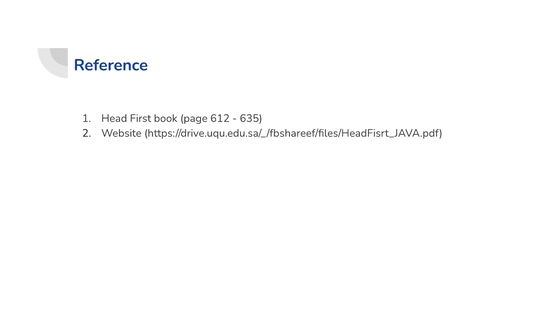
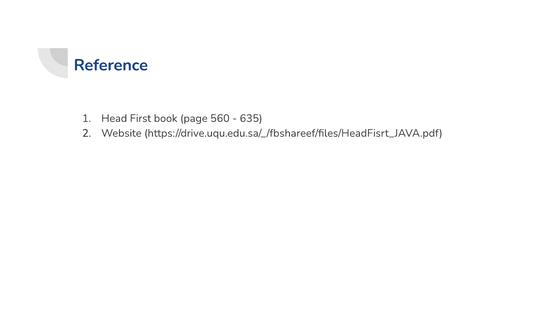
612: 612 -> 560 (220, 118)
